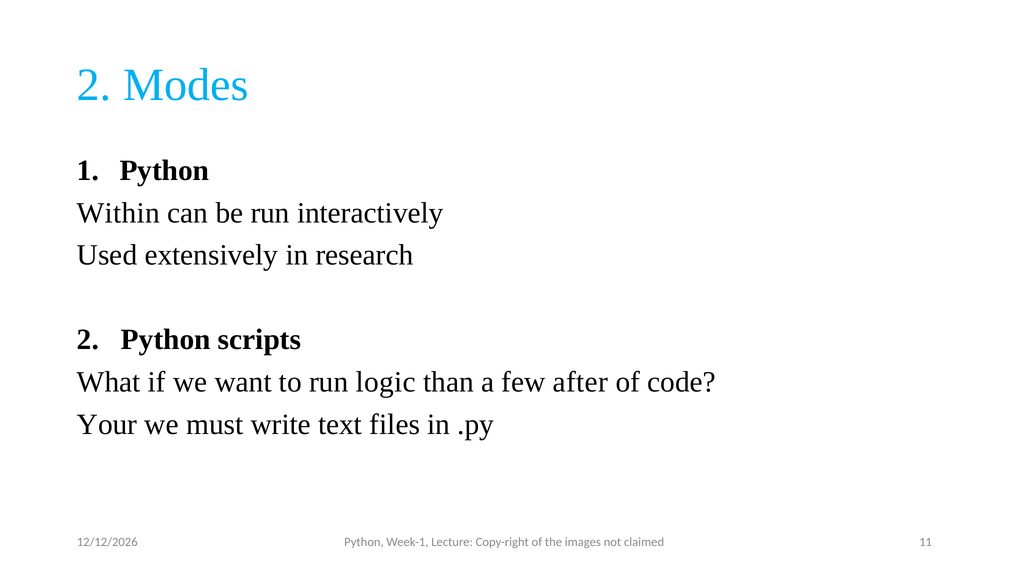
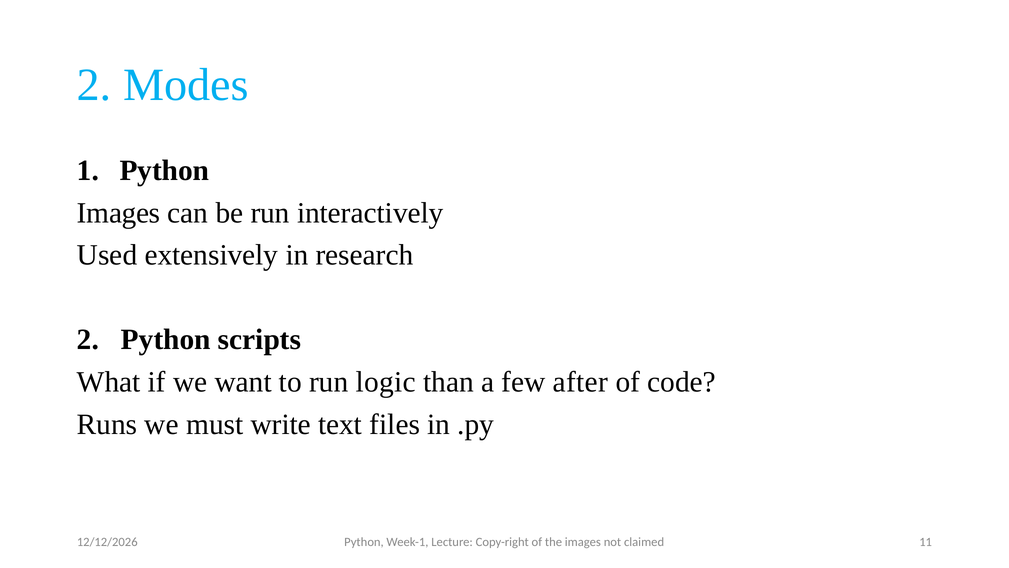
Within: Within -> Images (119, 213)
Your: Your -> Runs (107, 424)
